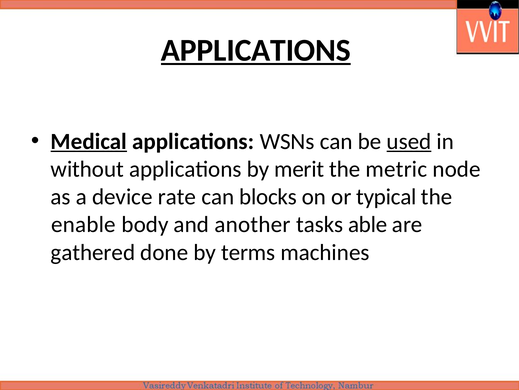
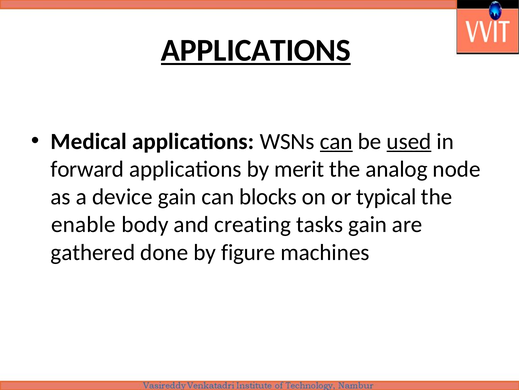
Medical underline: present -> none (89, 141)
can underline: none -> present (336, 141)
without: without -> forward (87, 169)
metric: metric -> analog (397, 169)
device rate: rate -> gain (177, 197)
another: another -> creating (253, 224)
tasks able: able -> gain (368, 224)
terms: terms -> figure (248, 252)
